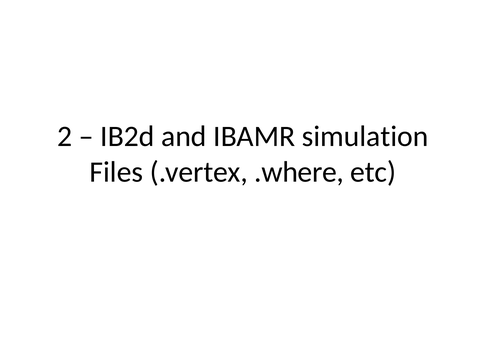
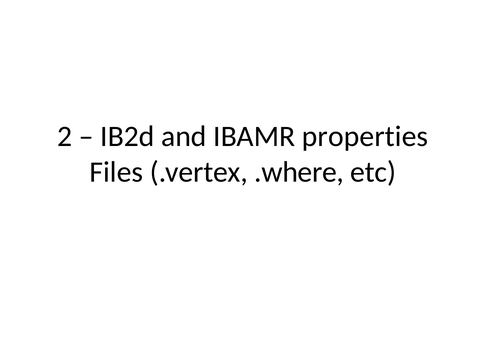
simulation: simulation -> properties (365, 137)
